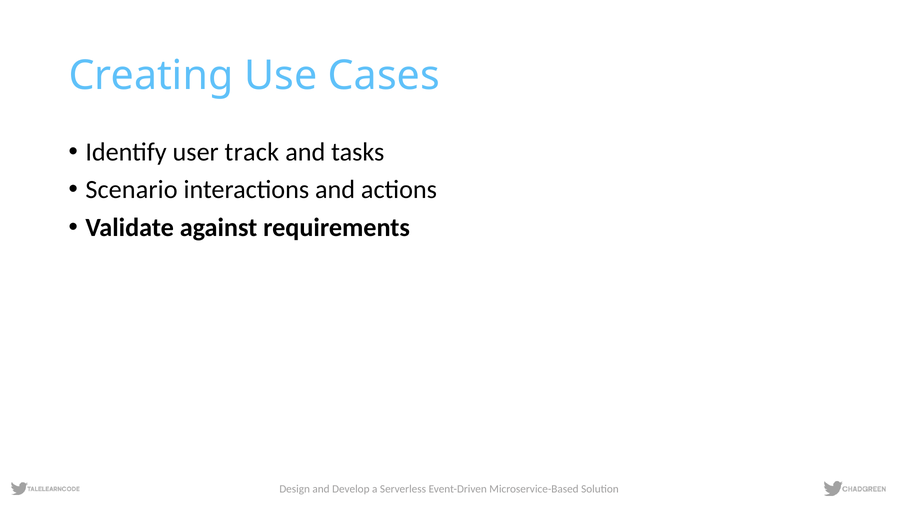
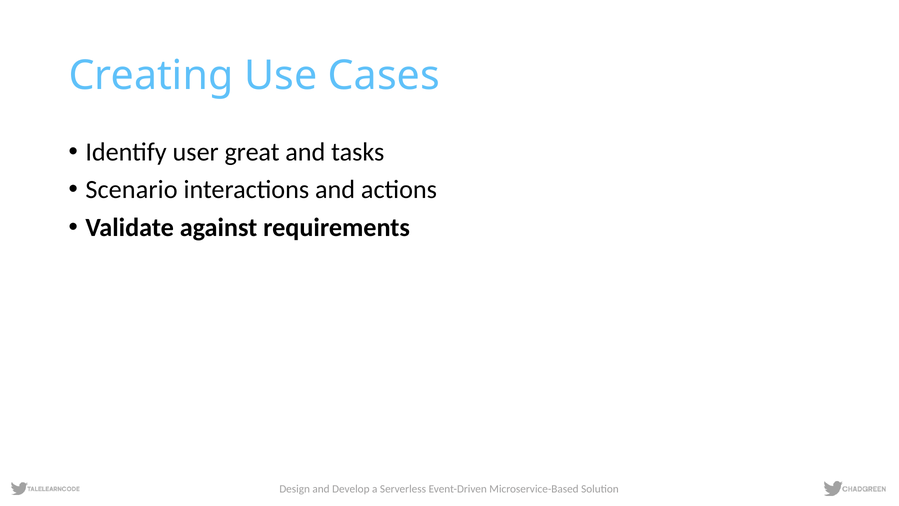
track: track -> great (252, 152)
